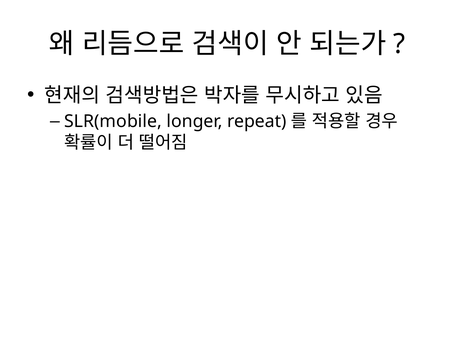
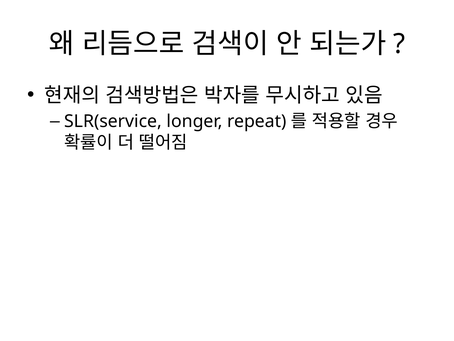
SLR(mobile: SLR(mobile -> SLR(service (113, 121)
